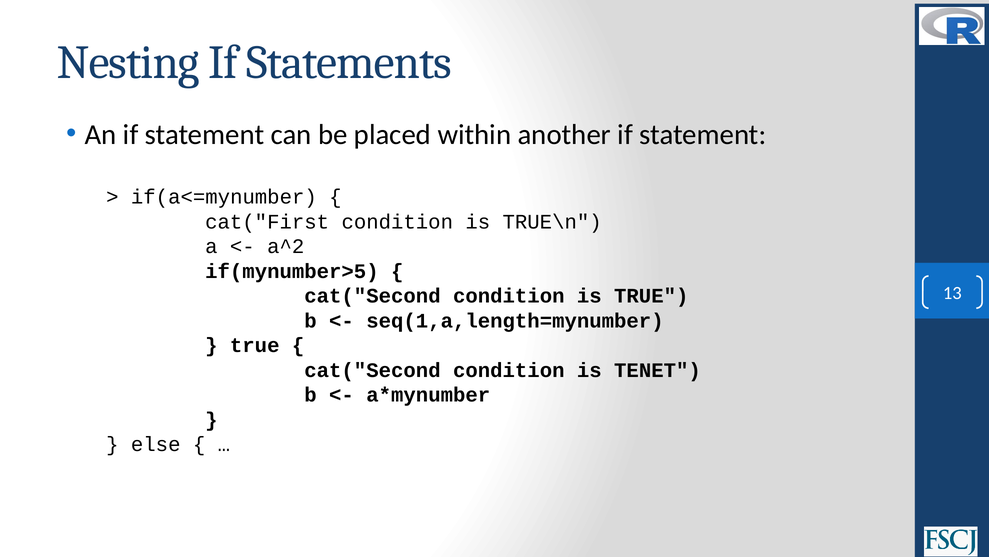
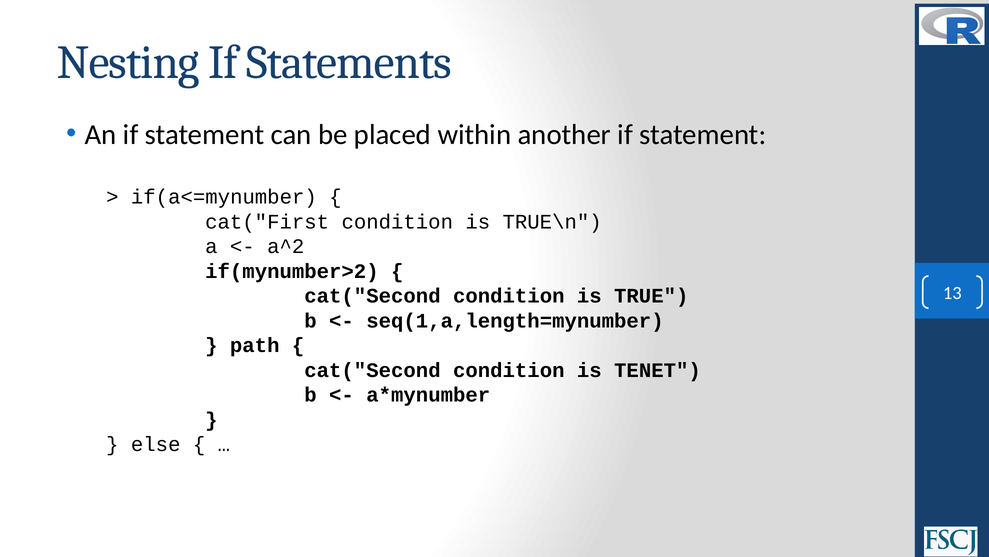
if(mynumber>5: if(mynumber>5 -> if(mynumber>2 (292, 271)
true: true -> path (255, 345)
